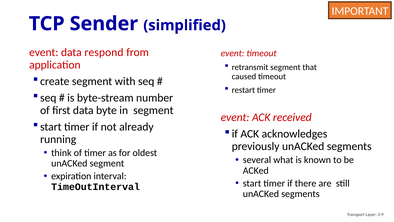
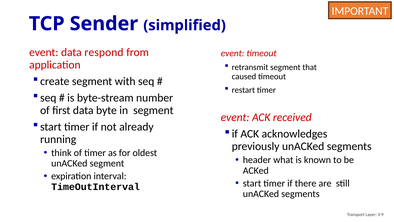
several: several -> header (257, 160)
